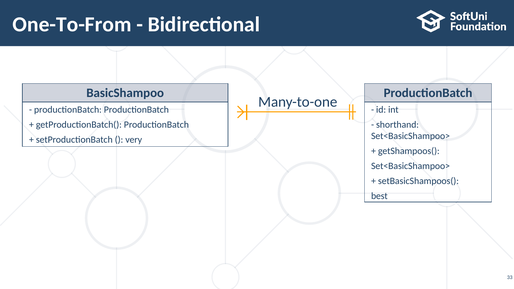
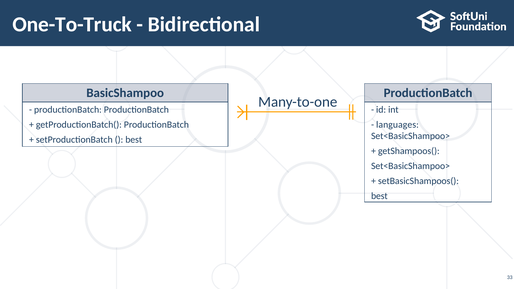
One-To-From: One-To-From -> One-To-Truck (72, 24)
shorthand: shorthand -> languages (397, 125)
very: very -> best (134, 140)
